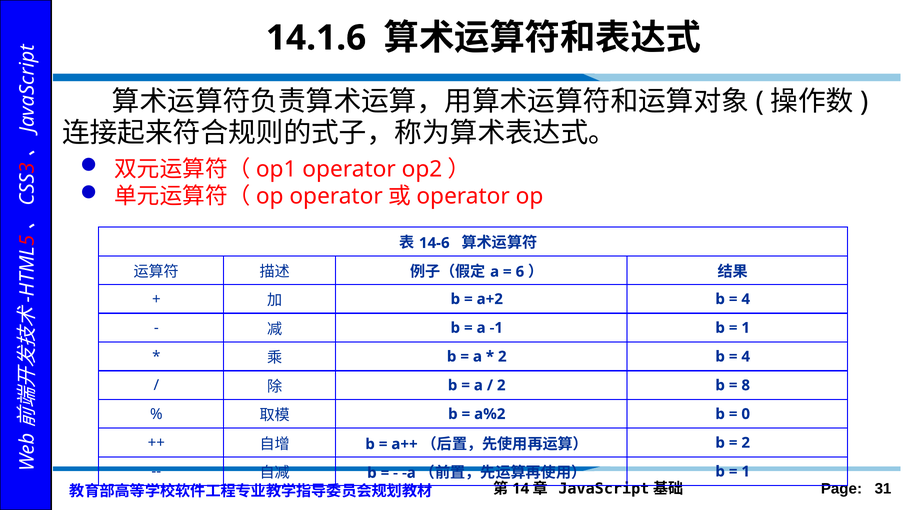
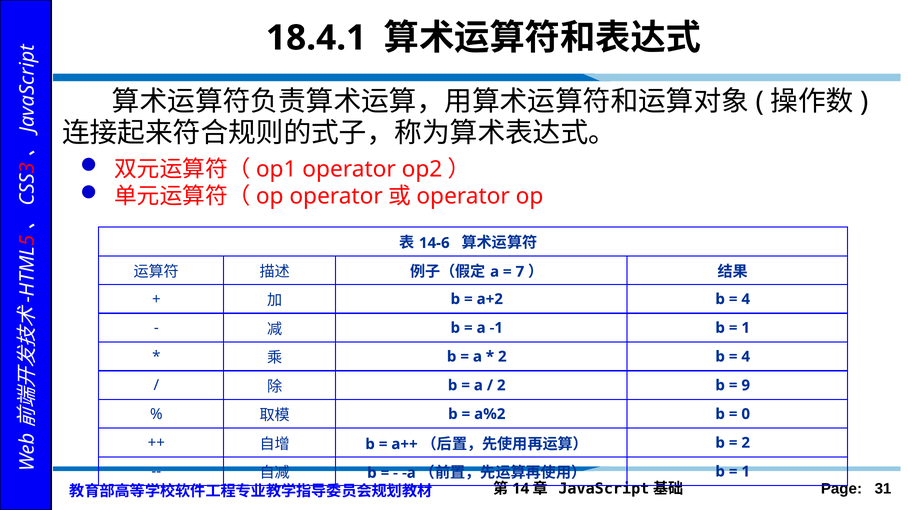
14.1.6: 14.1.6 -> 18.4.1 (316, 38)
6: 6 -> 7 (520, 272)
8: 8 -> 9 (746, 386)
